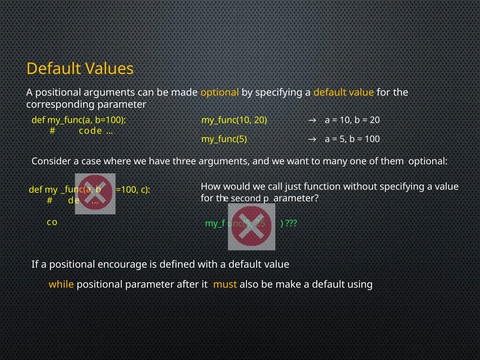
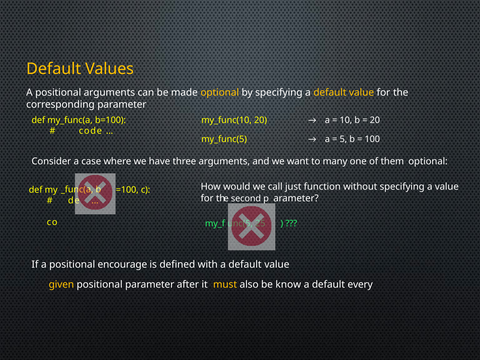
while: while -> given (61, 285)
make: make -> know (288, 285)
using: using -> every (360, 285)
